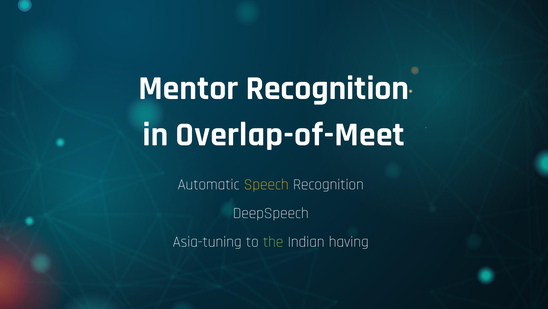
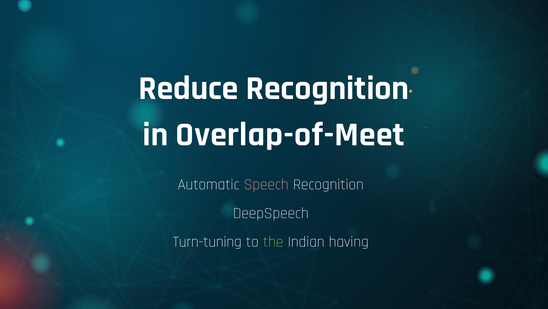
Mentor: Mentor -> Reduce (188, 88)
Speech colour: yellow -> pink (266, 184)
Asia-tuning: Asia-tuning -> Turn-tuning (207, 241)
